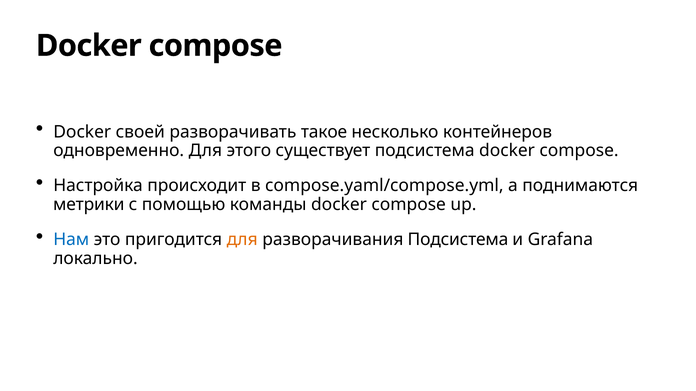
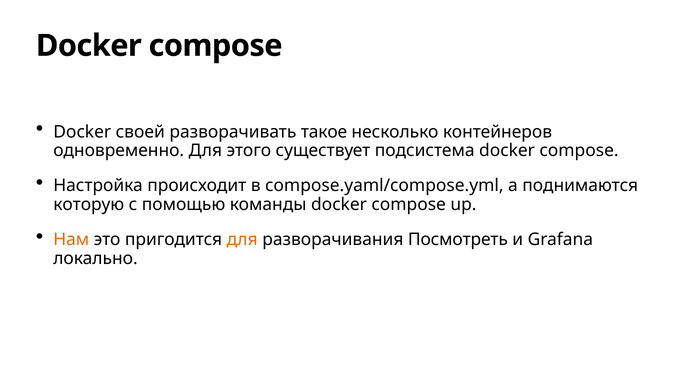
метрики: метрики -> которую (89, 205)
Нам colour: blue -> orange (71, 240)
разворачивания Подсистема: Подсистема -> Посмотреть (458, 240)
